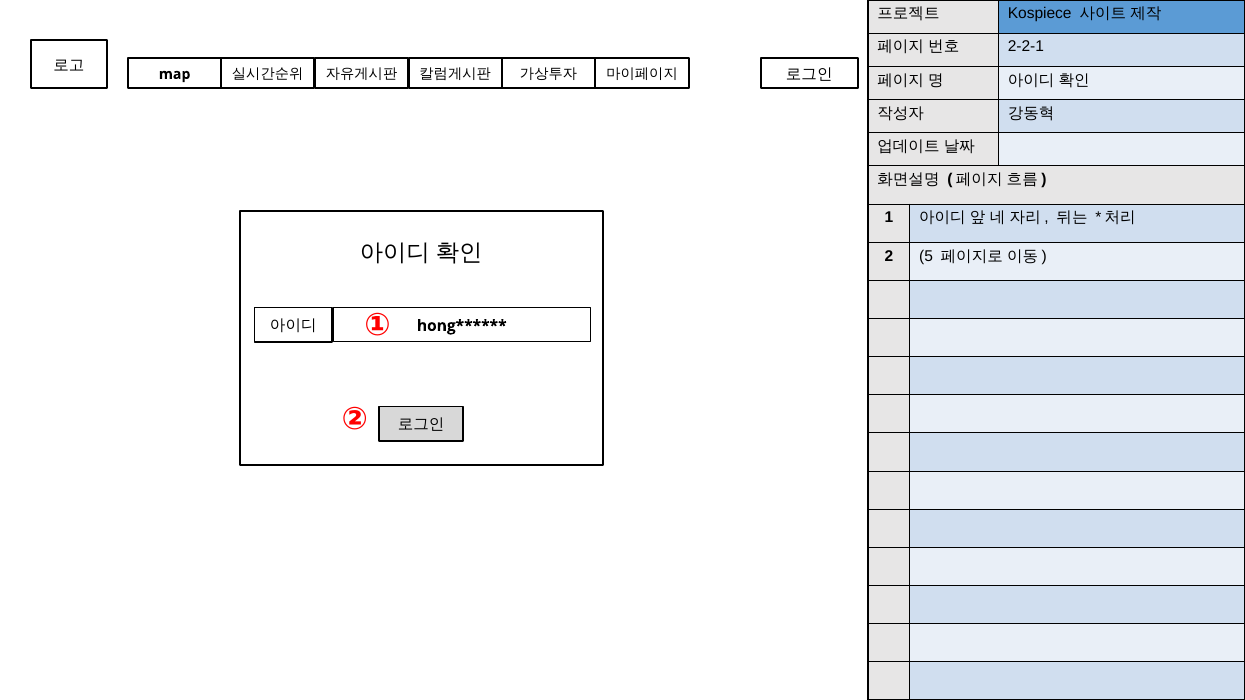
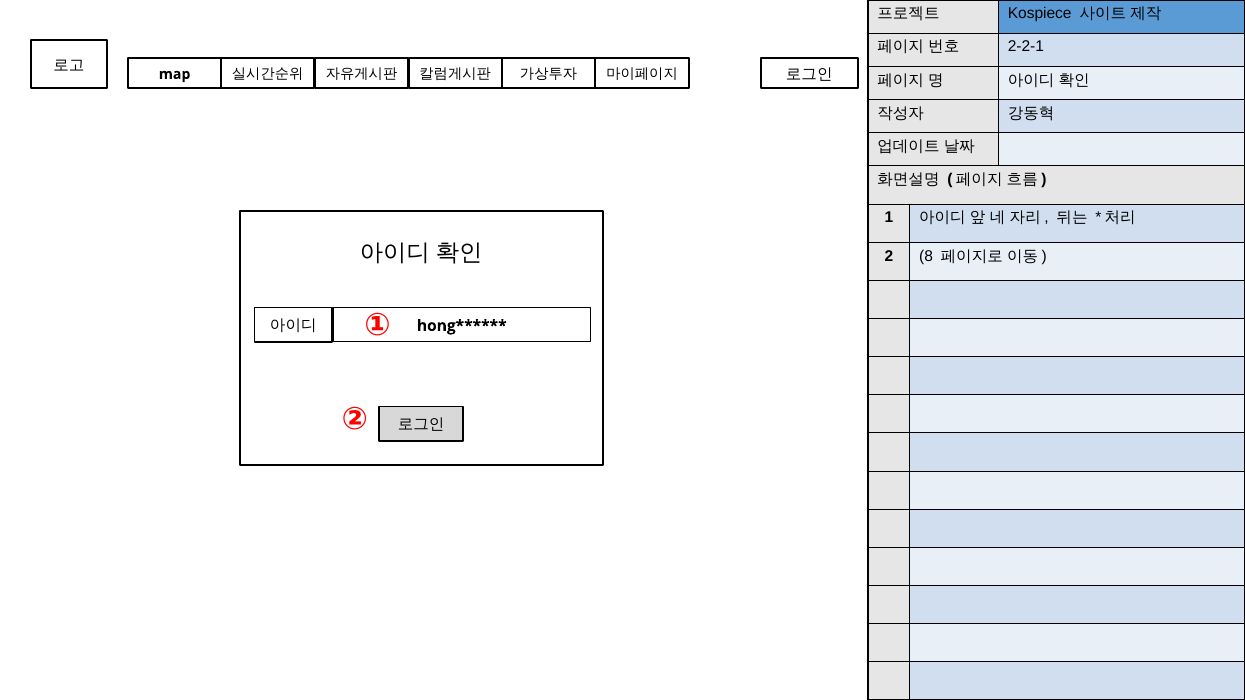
5: 5 -> 8 (926, 256)
